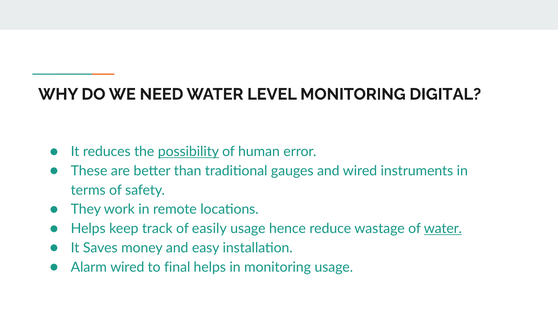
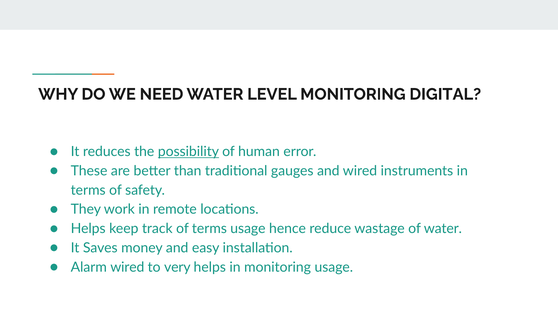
of easily: easily -> terms (209, 229)
water underline: present -> none (443, 229)
final: final -> very (177, 267)
